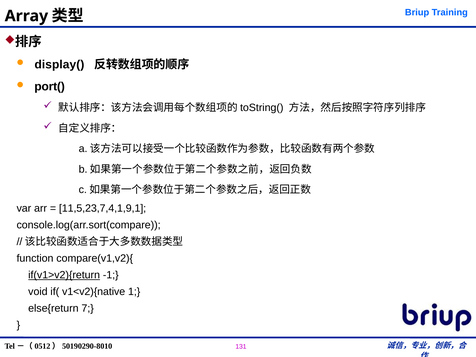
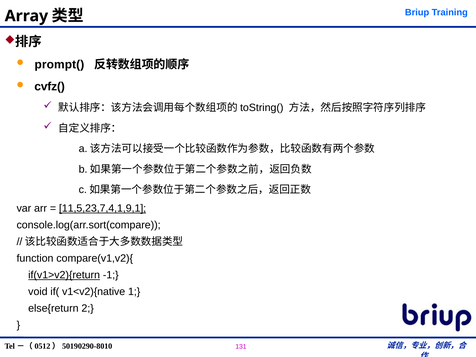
display(: display( -> prompt( (59, 65)
port(: port( -> cvfz( (50, 87)
11,5,23,7,4,1,9,1 underline: none -> present (103, 208)
7: 7 -> 2 (88, 308)
